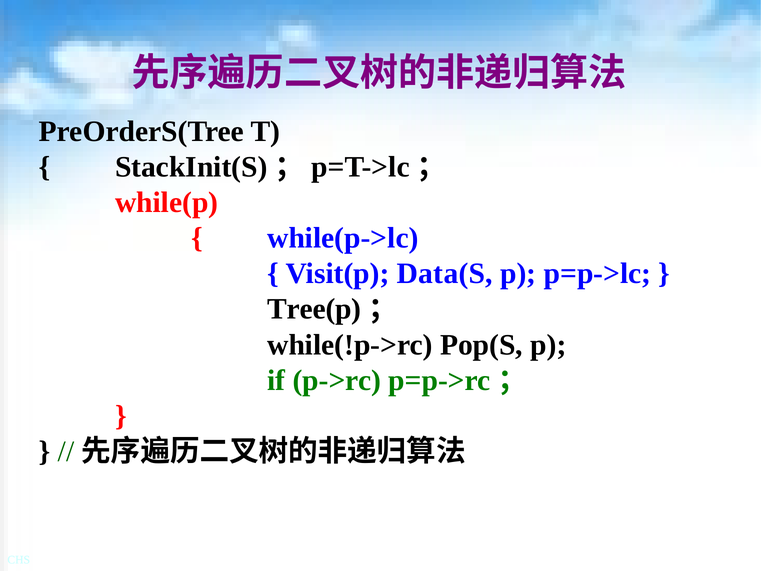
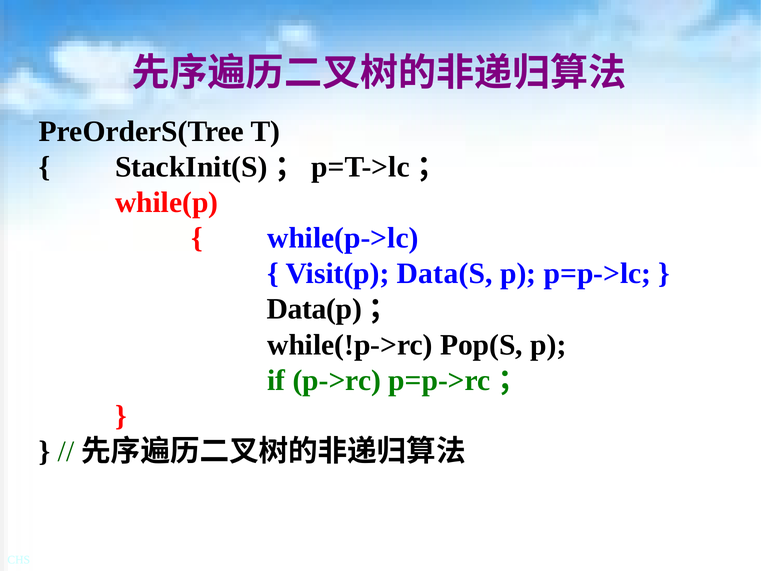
Tree(p: Tree(p -> Data(p (314, 309)
